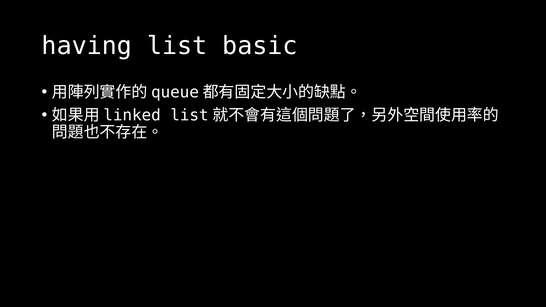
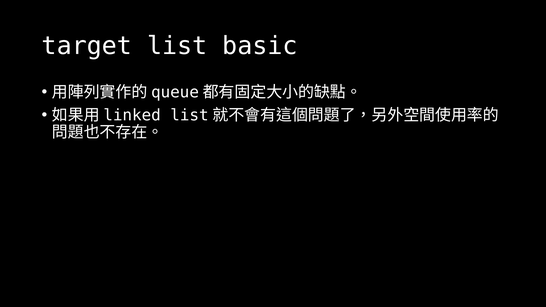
having: having -> target (87, 46)
